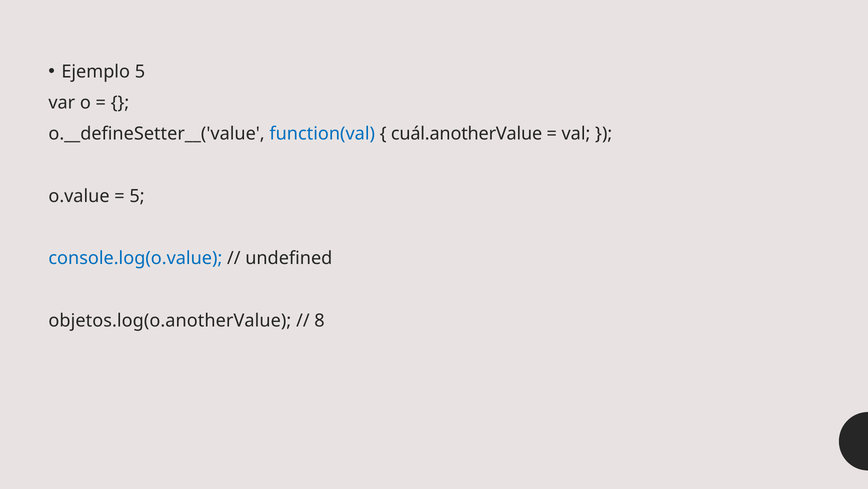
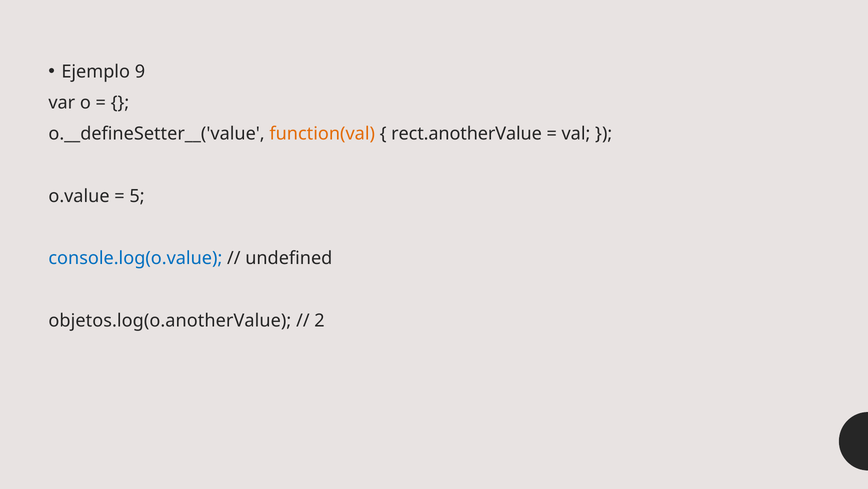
Ejemplo 5: 5 -> 9 (140, 72)
function(val colour: blue -> orange (322, 134)
cuál.anotherValue: cuál.anotherValue -> rect.anotherValue (467, 134)
8: 8 -> 2 (319, 320)
